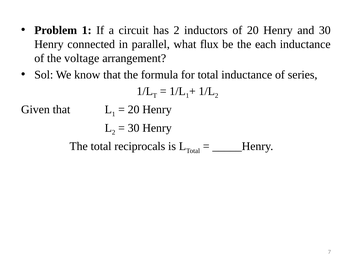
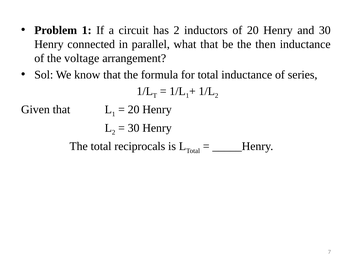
what flux: flux -> that (209, 44)
each: each -> then (266, 44)
